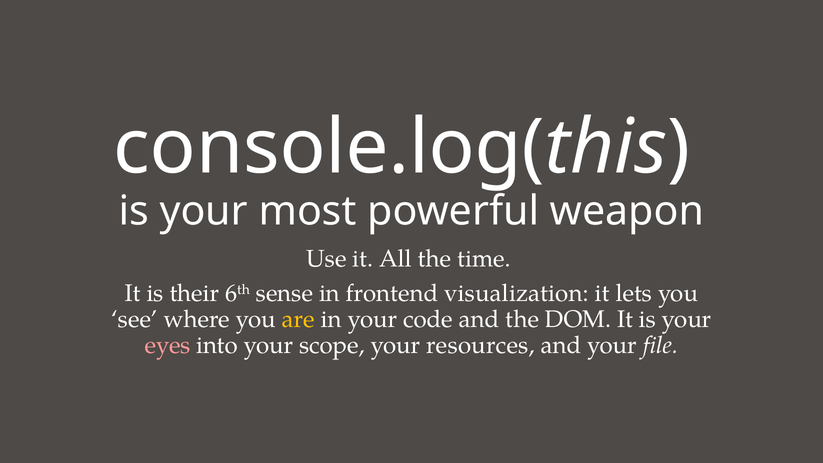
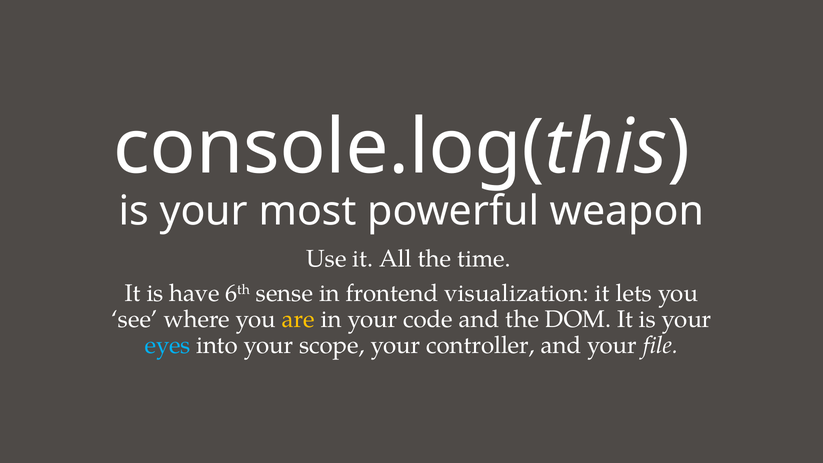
their: their -> have (194, 293)
eyes colour: pink -> light blue (168, 345)
resources: resources -> controller (481, 345)
